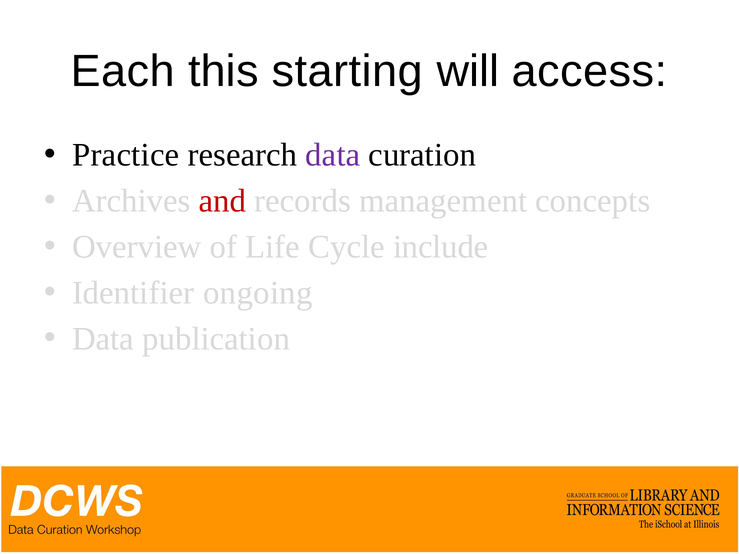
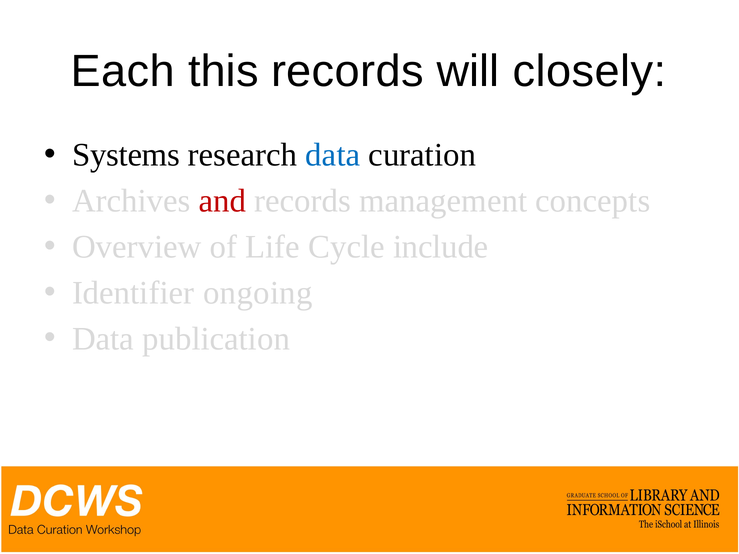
this starting: starting -> records (347, 72)
access: access -> closely (589, 72)
Practice: Practice -> Systems (126, 155)
data colour: purple -> blue (333, 155)
